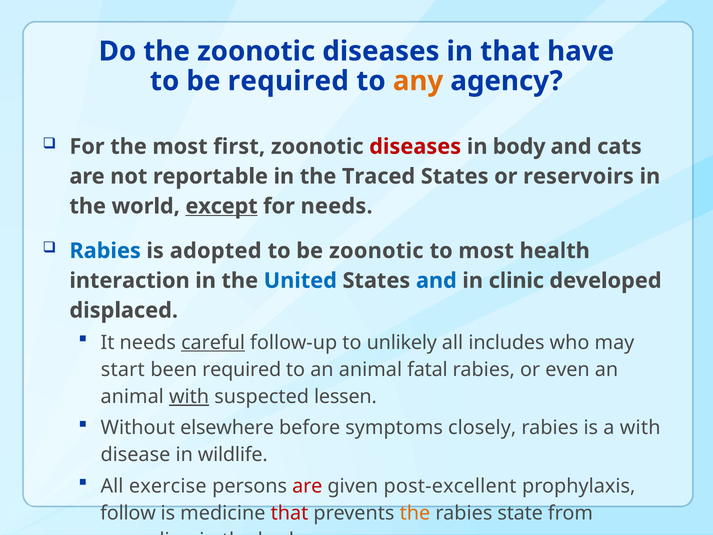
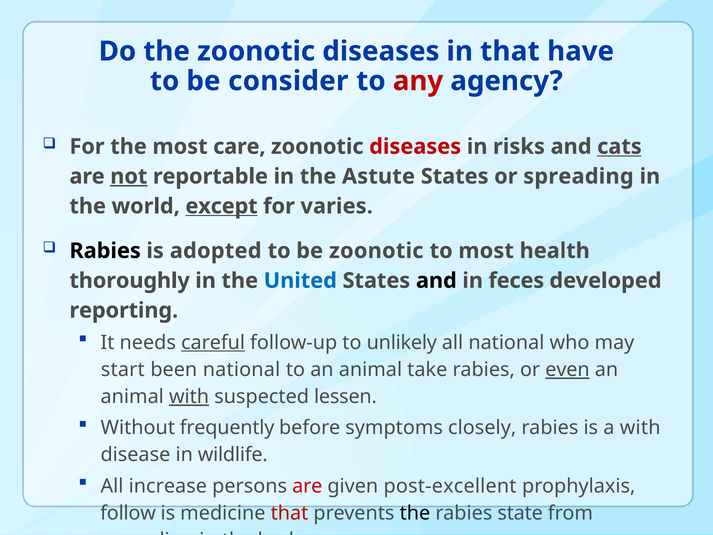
be required: required -> consider (288, 81)
any colour: orange -> red (418, 81)
first: first -> care (239, 147)
in body: body -> risks (519, 147)
cats underline: none -> present (619, 147)
not underline: none -> present (129, 176)
Traced: Traced -> Astute (378, 176)
or reservoirs: reservoirs -> spreading (578, 176)
for needs: needs -> varies (337, 206)
Rabies colour: blue -> black (105, 251)
interaction: interaction -> thoroughly (130, 281)
and colour: blue -> black (436, 281)
clinic: clinic -> feces (516, 281)
displaced: displaced -> reporting (124, 310)
all includes: includes -> national (506, 342)
been required: required -> national (242, 369)
fatal: fatal -> take (427, 369)
even underline: none -> present (568, 369)
elsewhere: elsewhere -> frequently (227, 428)
exercise: exercise -> increase (168, 486)
the colour: orange -> black (415, 513)
